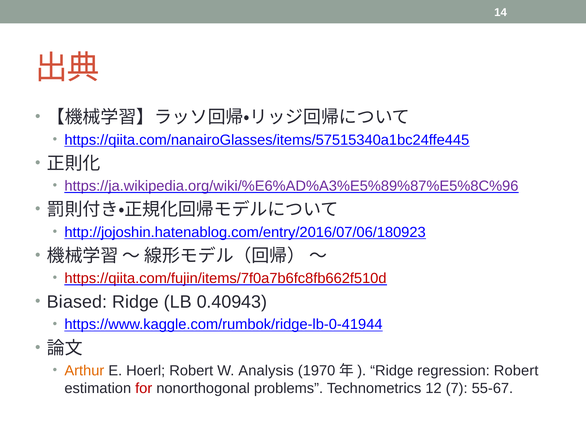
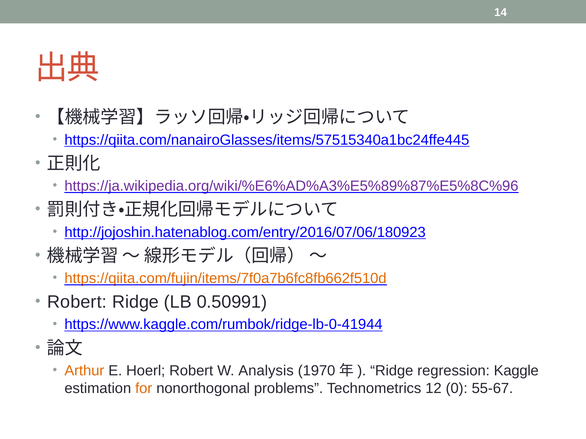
https://qiita.com/fujin/items/7f0a7b6fc8fb662f510d colour: red -> orange (225, 279)
Biased: Biased -> Robert (77, 302)
0.40943: 0.40943 -> 0.50991 (232, 302)
regression Robert: Robert -> Kaggle (516, 371)
for colour: red -> orange (144, 389)
7: 7 -> 0 (457, 389)
